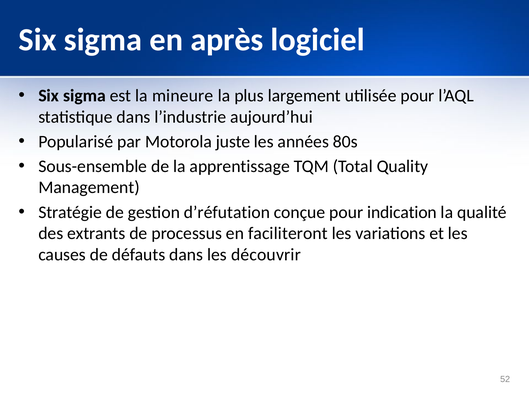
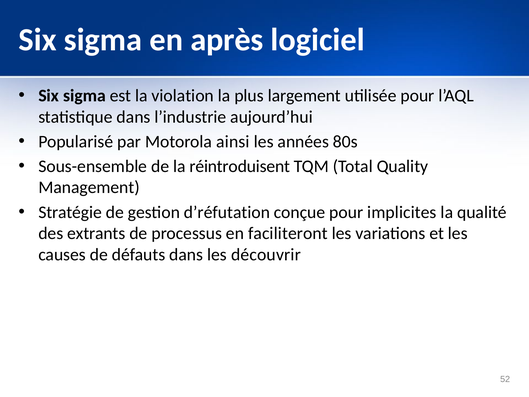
mineure: mineure -> violation (183, 96)
juste: juste -> ainsi (233, 142)
apprentissage: apprentissage -> réintroduisent (240, 166)
indication: indication -> implicites (402, 212)
